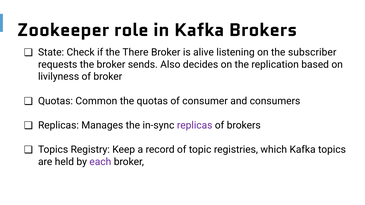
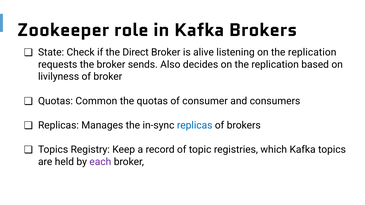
There: There -> Direct (136, 52)
listening on the subscriber: subscriber -> replication (312, 52)
replicas colour: purple -> blue (195, 125)
